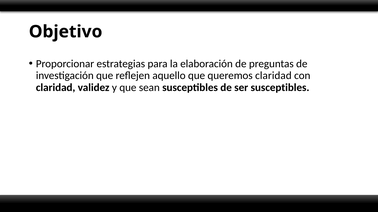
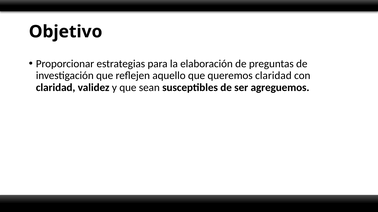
ser susceptibles: susceptibles -> agreguemos (280, 88)
